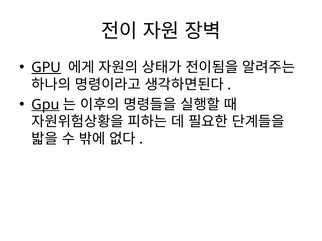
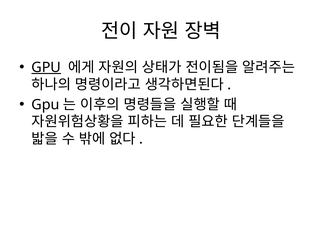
Gpu underline: present -> none (45, 105)
